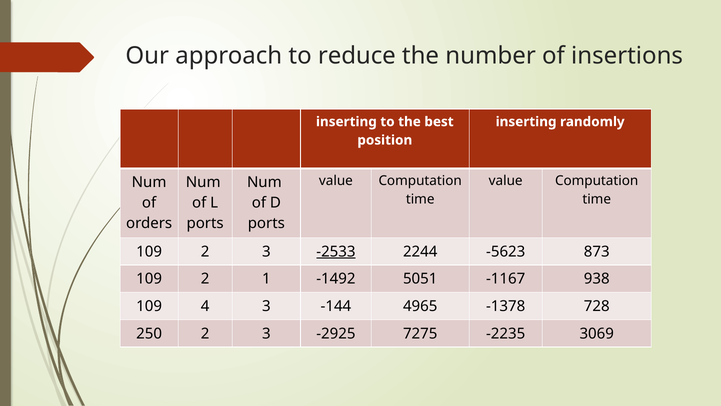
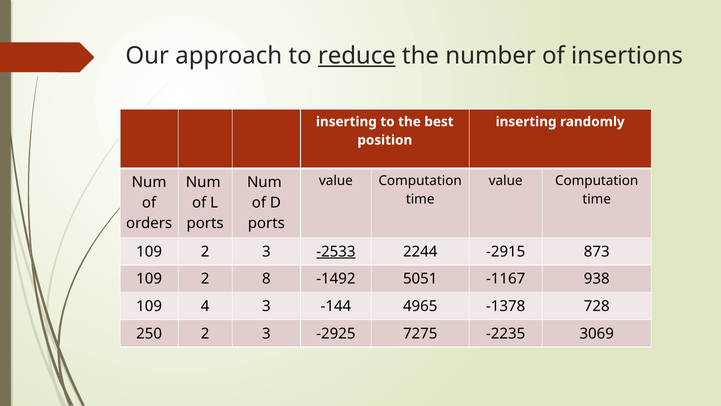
reduce underline: none -> present (357, 56)
-5623: -5623 -> -2915 (506, 251)
1: 1 -> 8 (266, 279)
